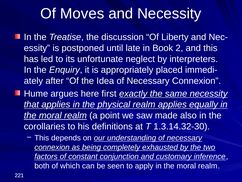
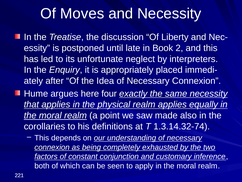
first: first -> four (109, 93)
1.3.14.32-30: 1.3.14.32-30 -> 1.3.14.32-74 (182, 126)
